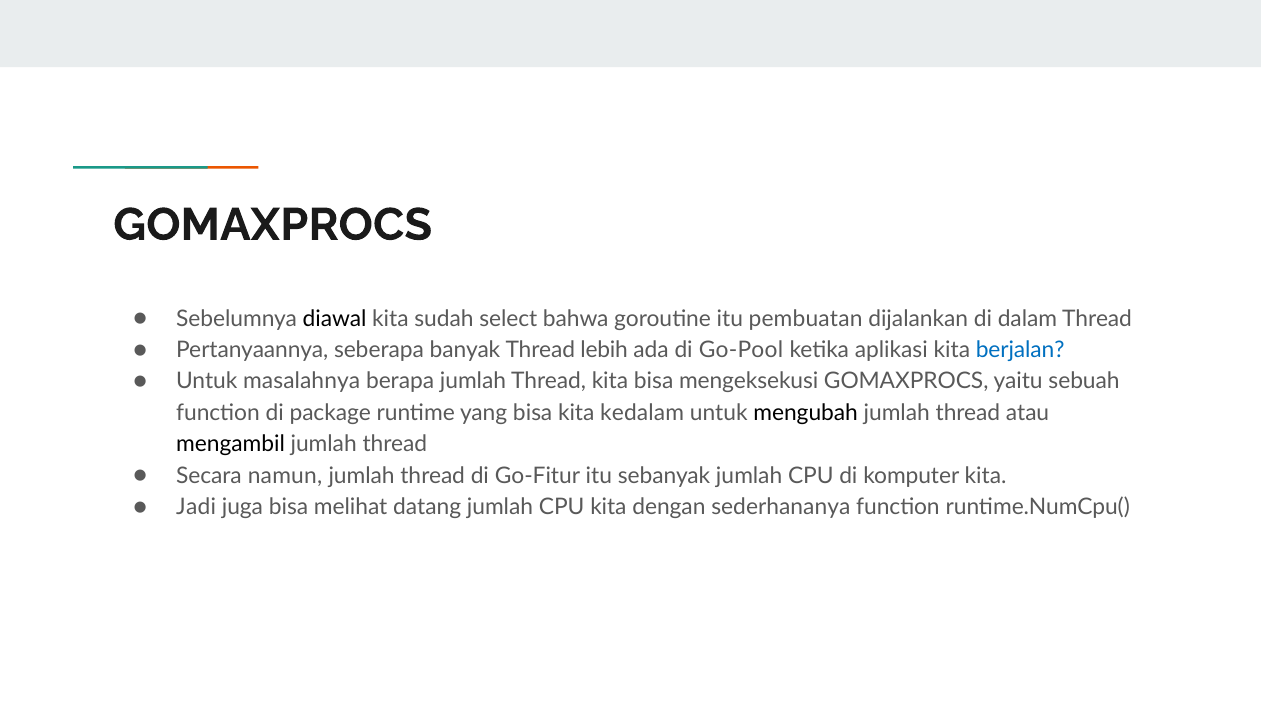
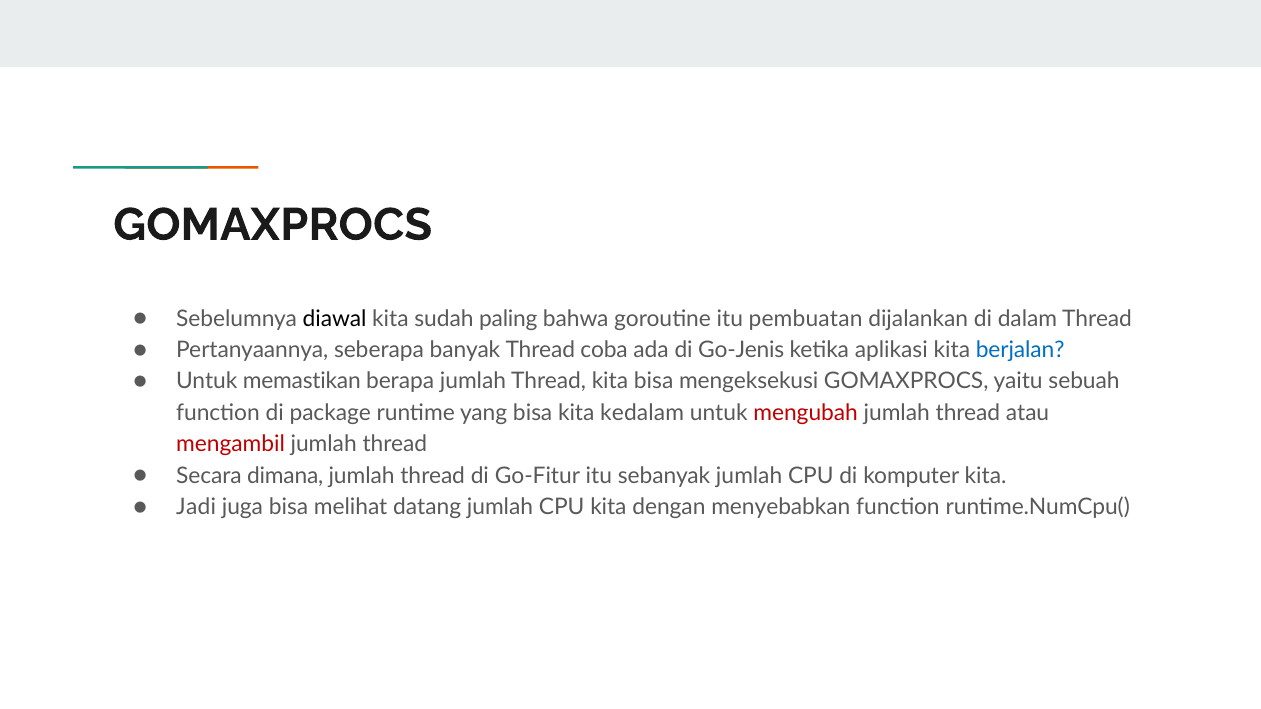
select: select -> paling (508, 319)
lebih: lebih -> coba (604, 350)
Go-Pool: Go-Pool -> Go-Jenis (741, 350)
masalahnya: masalahnya -> memastikan (302, 382)
mengubah colour: black -> red (806, 413)
mengambil colour: black -> red (231, 444)
namun: namun -> dimana (285, 476)
sederhananya: sederhananya -> menyebabkan (781, 507)
